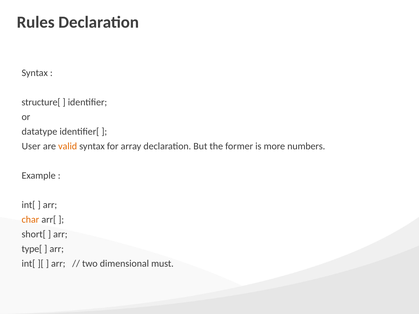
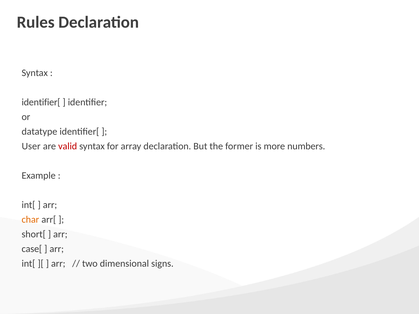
structure[: structure[ -> identifier[ (41, 102)
valid colour: orange -> red (68, 146)
type[: type[ -> case[ (32, 249)
must: must -> signs (162, 264)
